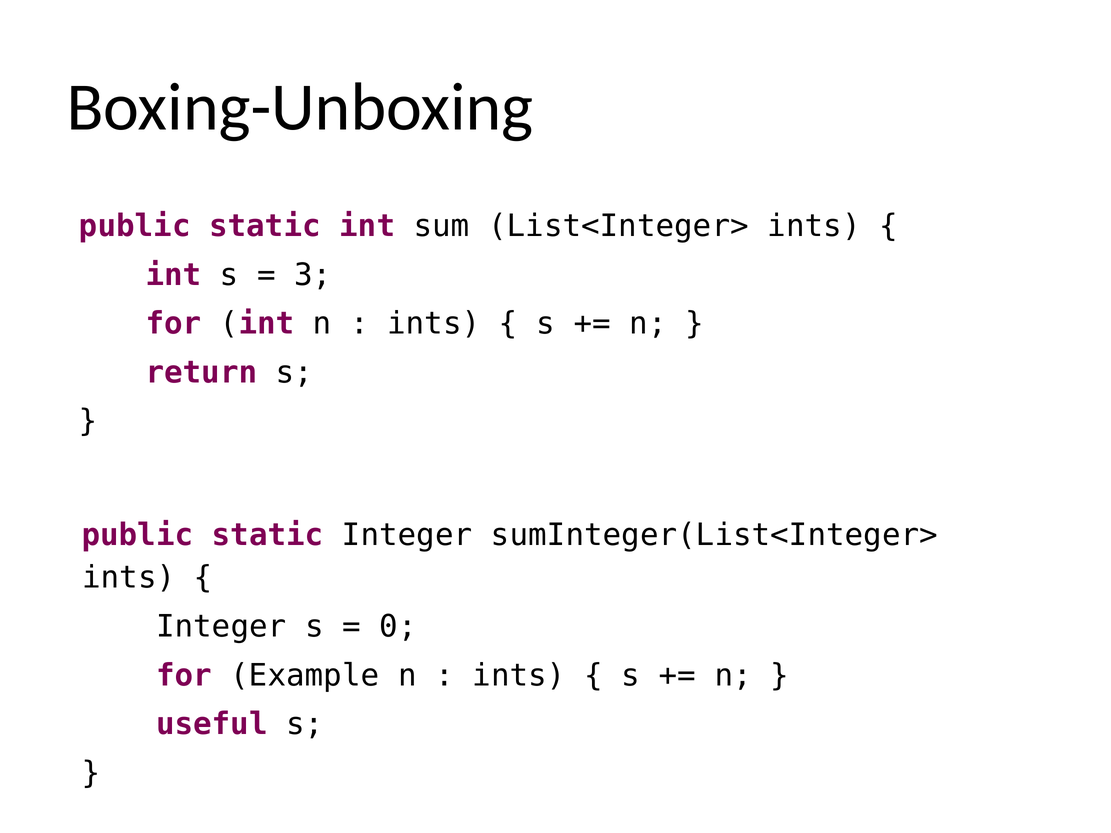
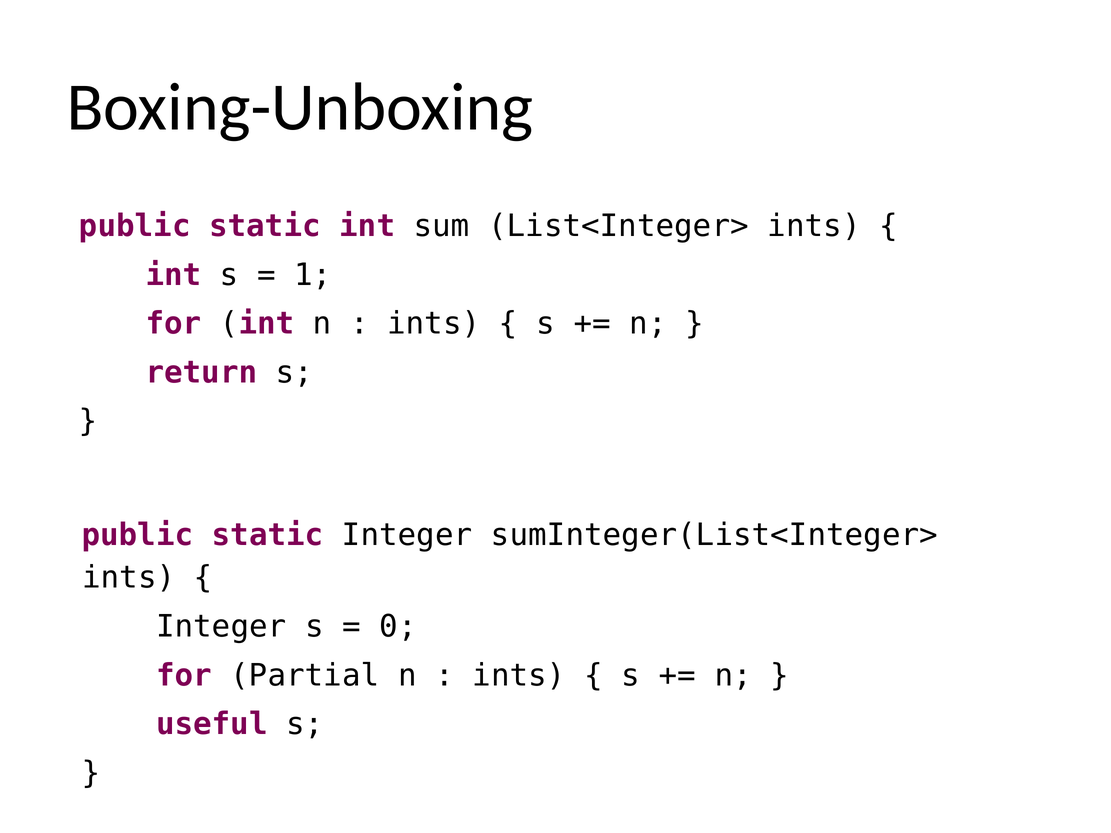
3: 3 -> 1 (313, 275)
Example: Example -> Partial (305, 676)
